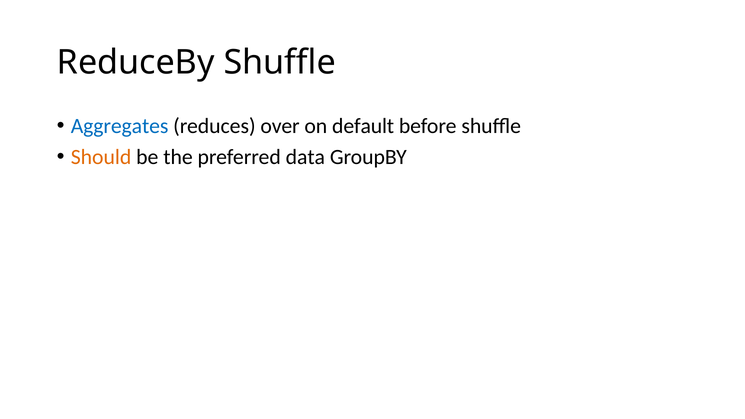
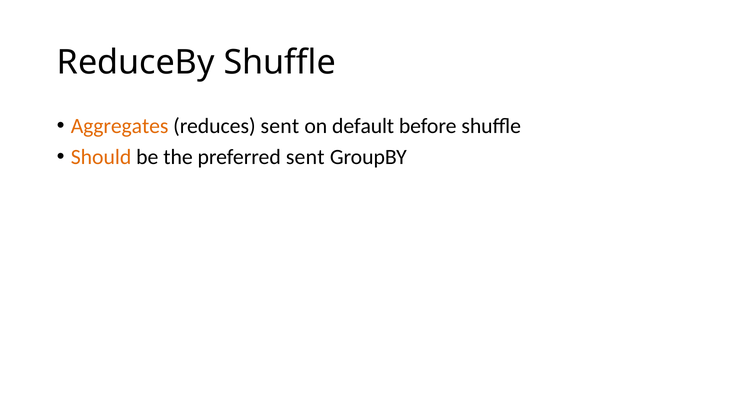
Aggregates colour: blue -> orange (120, 126)
reduces over: over -> sent (280, 126)
preferred data: data -> sent (305, 157)
